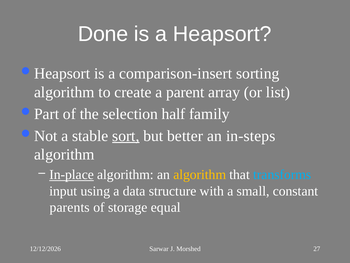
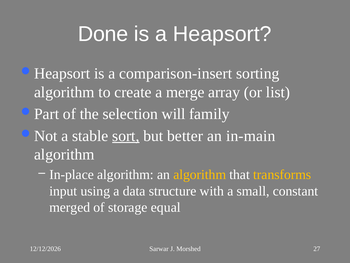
parent: parent -> merge (185, 92)
half: half -> will (174, 114)
in-steps: in-steps -> in-main (251, 136)
In-place underline: present -> none (72, 174)
transforms colour: light blue -> yellow (282, 174)
parents: parents -> merged (70, 207)
